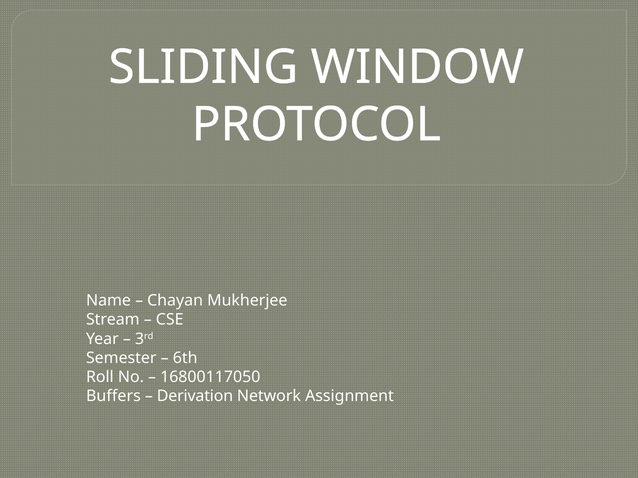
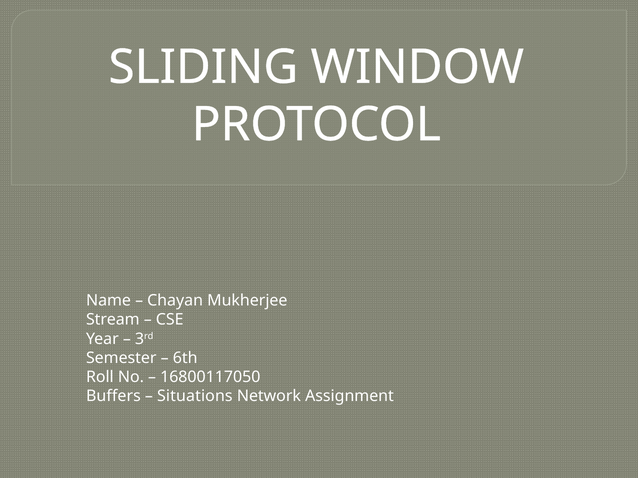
Derivation: Derivation -> Situations (195, 397)
